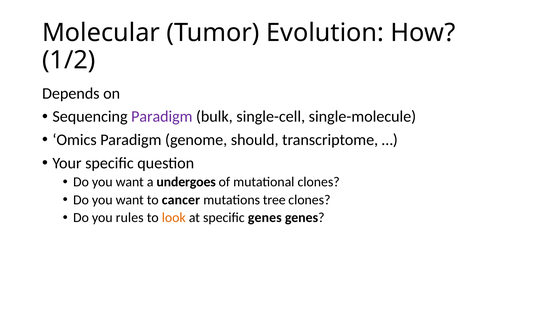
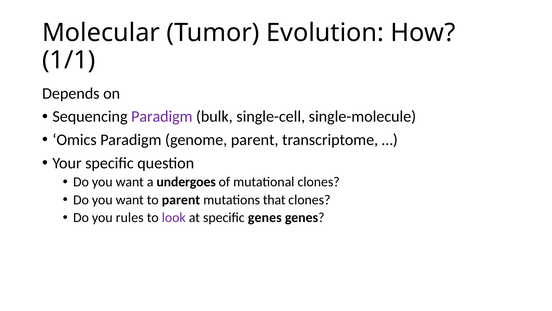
1/2: 1/2 -> 1/1 (69, 60)
genome should: should -> parent (255, 140)
to cancer: cancer -> parent (181, 200)
tree: tree -> that (274, 200)
look colour: orange -> purple (174, 217)
